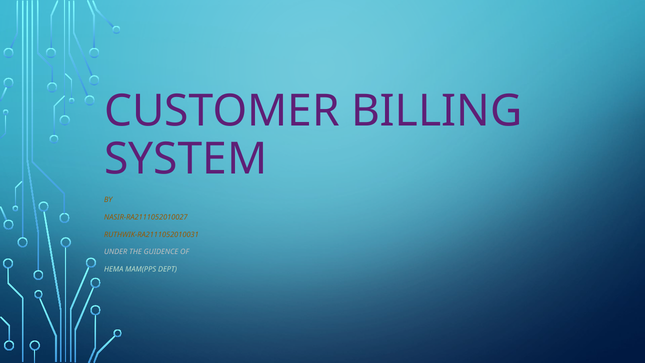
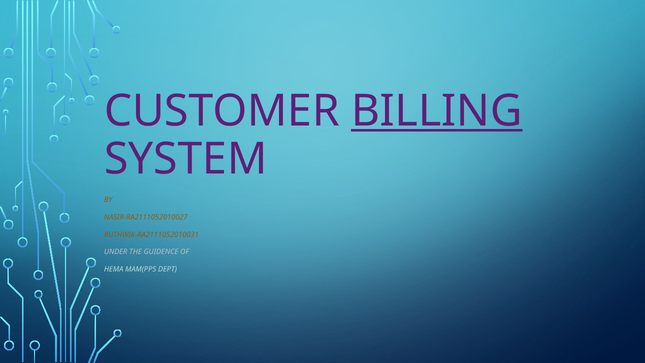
BILLING underline: none -> present (437, 111)
